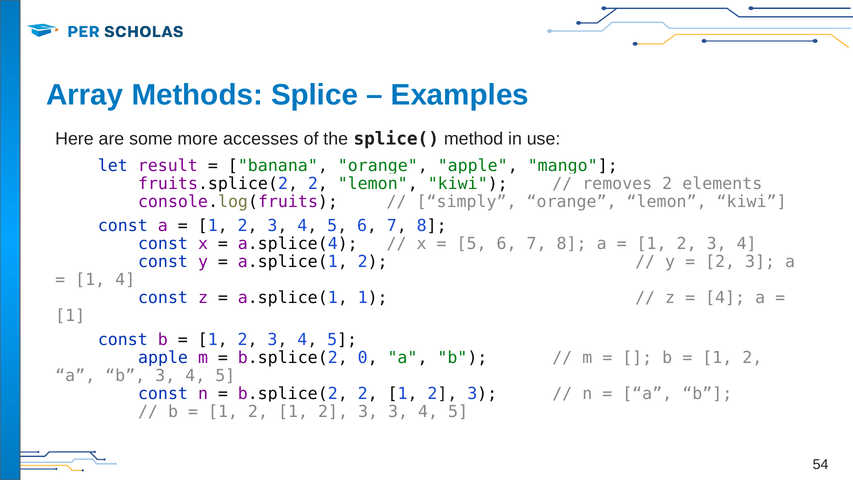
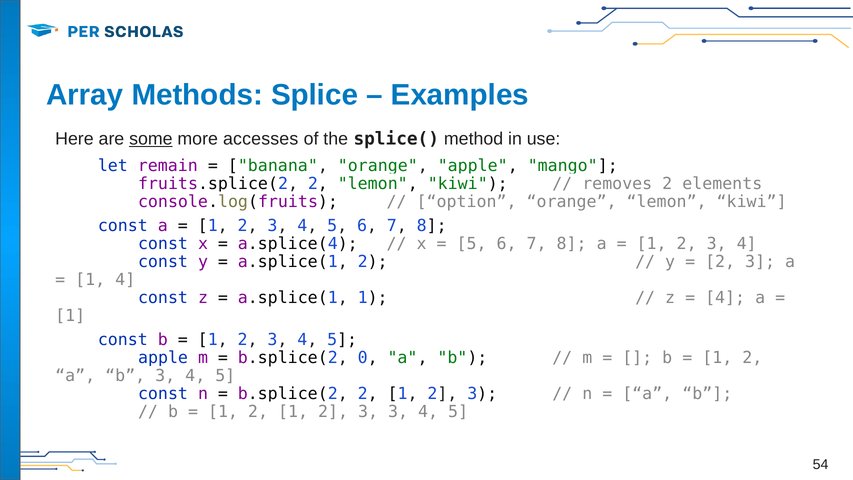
some underline: none -> present (151, 139)
result: result -> remain (168, 166)
simply: simply -> option (467, 201)
